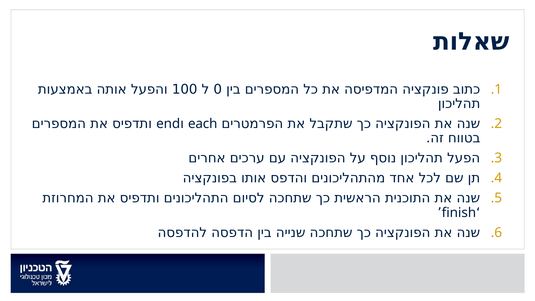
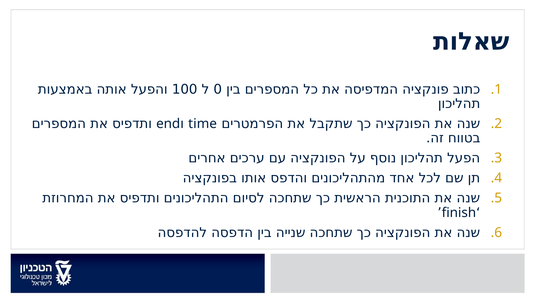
each: each -> time (203, 124)
